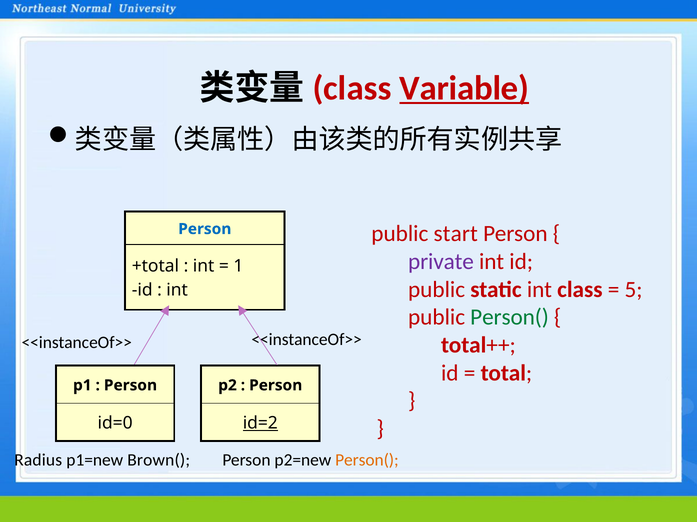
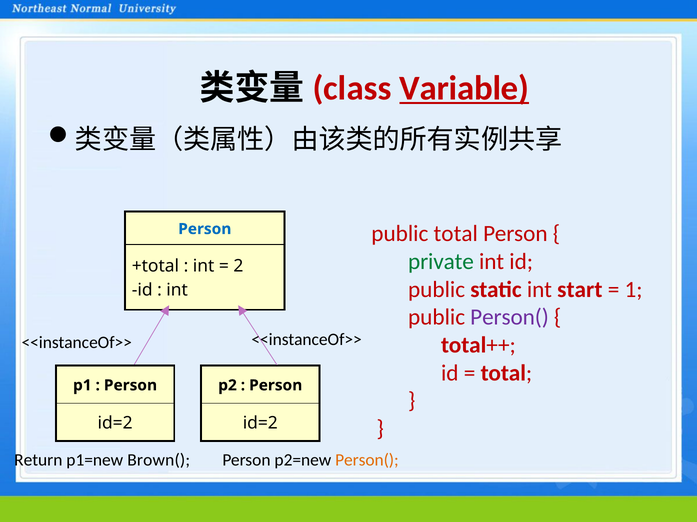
public start: start -> total (456, 234)
private colour: purple -> green (441, 262)
1: 1 -> 2 (238, 267)
class: class -> start (580, 290)
5: 5 -> 1 (634, 290)
Person( colour: green -> purple (510, 318)
id=0: id=0 -> id=2 (115, 424)
id=2 underline: present -> none (260, 424)
Radius: Radius -> Return (38, 461)
